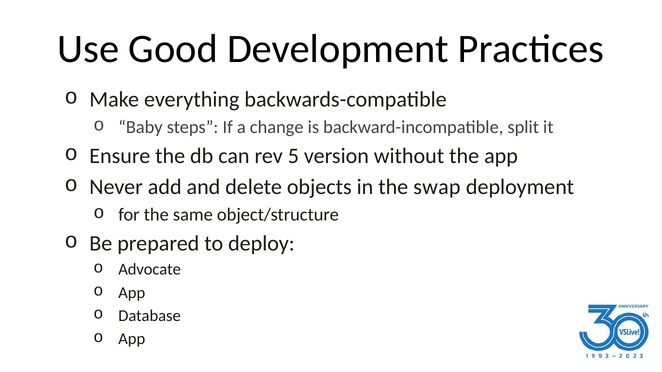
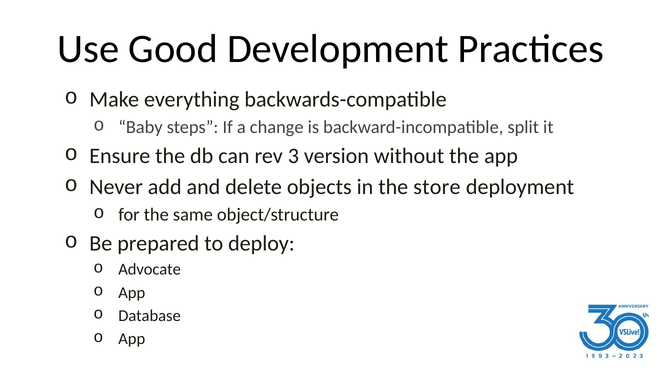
5: 5 -> 3 (293, 156)
swap: swap -> store (437, 187)
